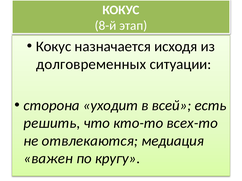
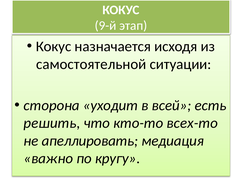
8-й: 8-й -> 9-й (106, 26)
долговременных: долговременных -> самостоятельной (91, 64)
отвлекаются: отвлекаются -> апеллировать (90, 141)
важен: важен -> важно (48, 159)
